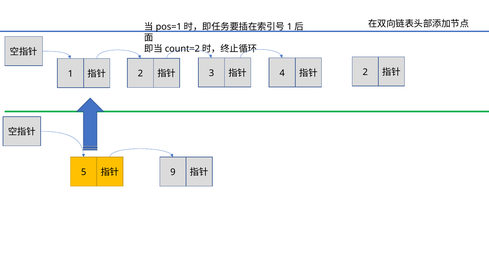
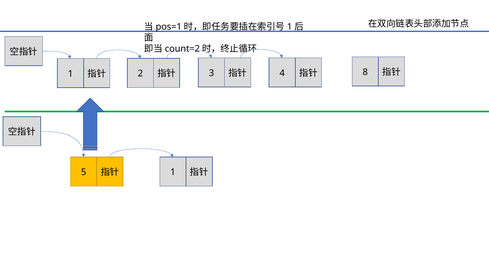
2: 2 -> 8 (365, 72)
9: 9 -> 1 (173, 172)
